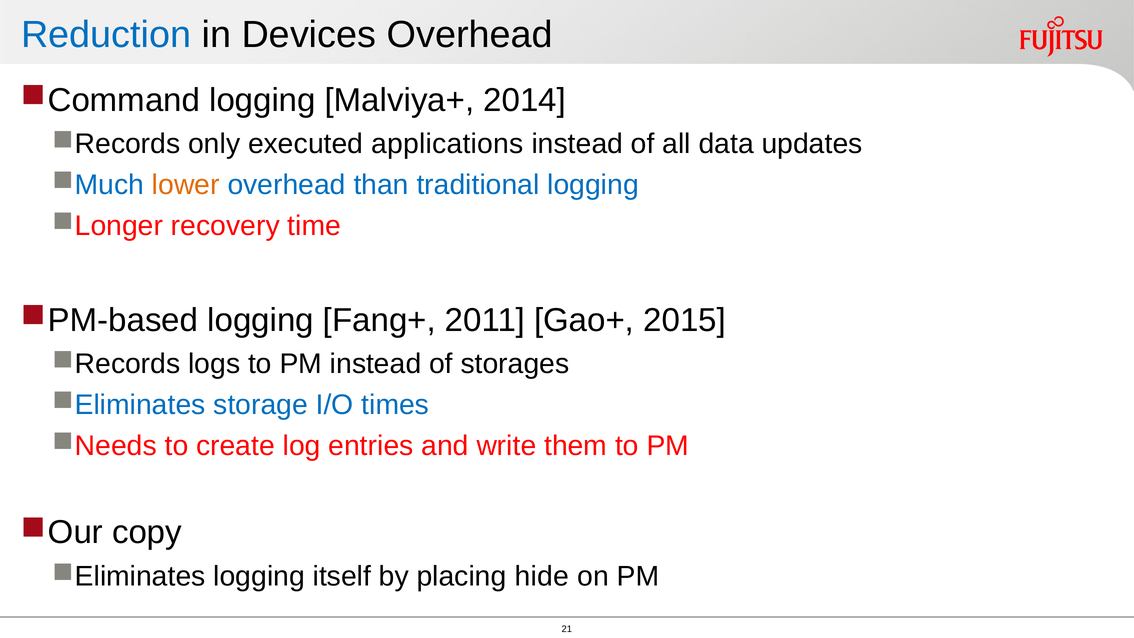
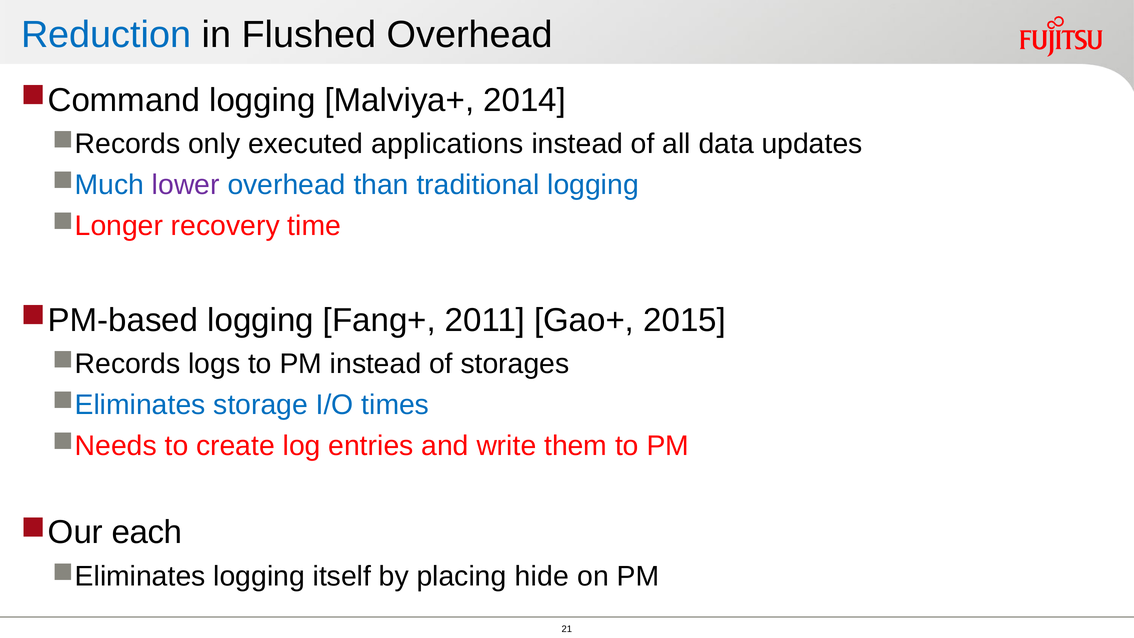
Devices: Devices -> Flushed (309, 35)
lower colour: orange -> purple (186, 185)
copy: copy -> each (147, 532)
